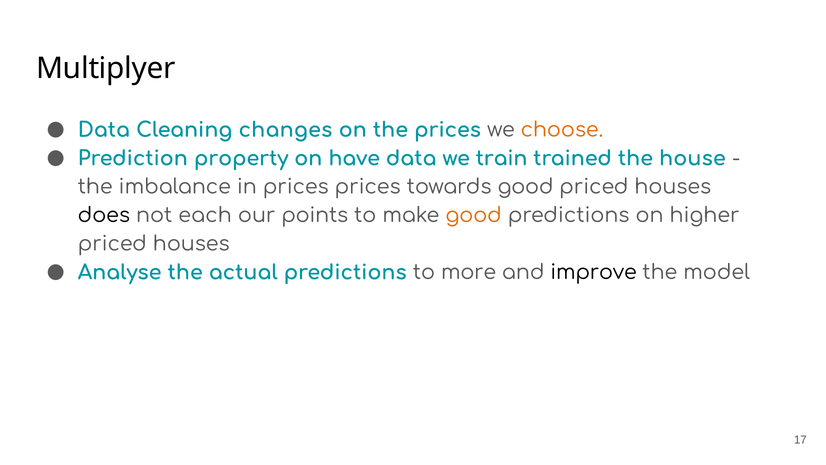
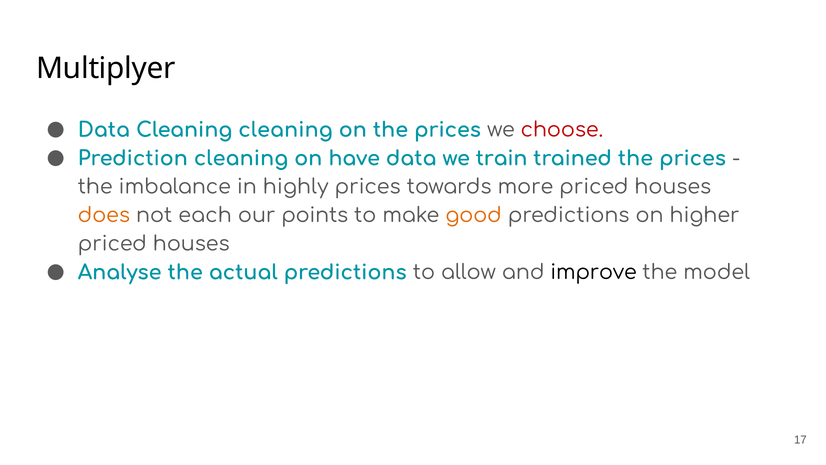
Cleaning changes: changes -> cleaning (285, 130)
choose colour: orange -> red (562, 130)
Prediction property: property -> cleaning (241, 158)
trained the house: house -> prices (693, 158)
in prices: prices -> highly (296, 187)
towards good: good -> more (525, 187)
does colour: black -> orange (104, 215)
more: more -> allow (468, 272)
